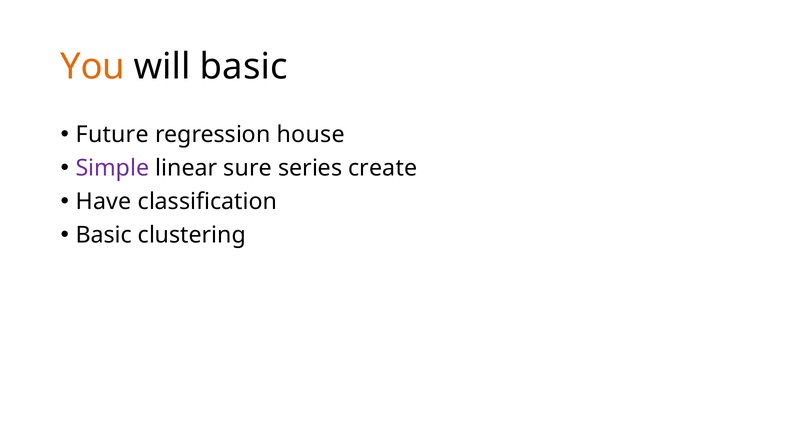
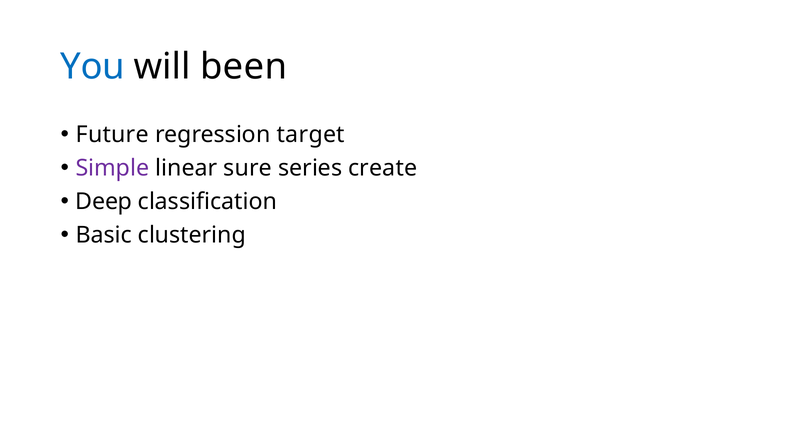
You colour: orange -> blue (93, 67)
will basic: basic -> been (244, 67)
house: house -> target (311, 135)
Have: Have -> Deep (104, 201)
